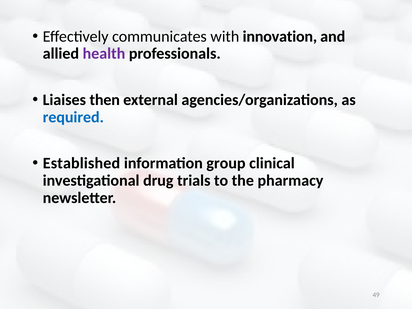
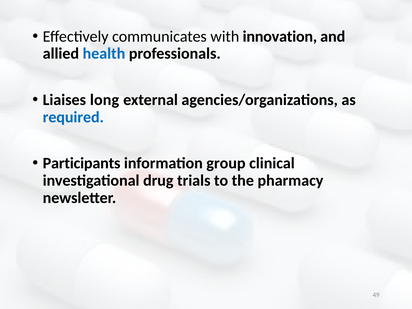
health colour: purple -> blue (104, 54)
then: then -> long (105, 100)
Established: Established -> Participants (82, 163)
